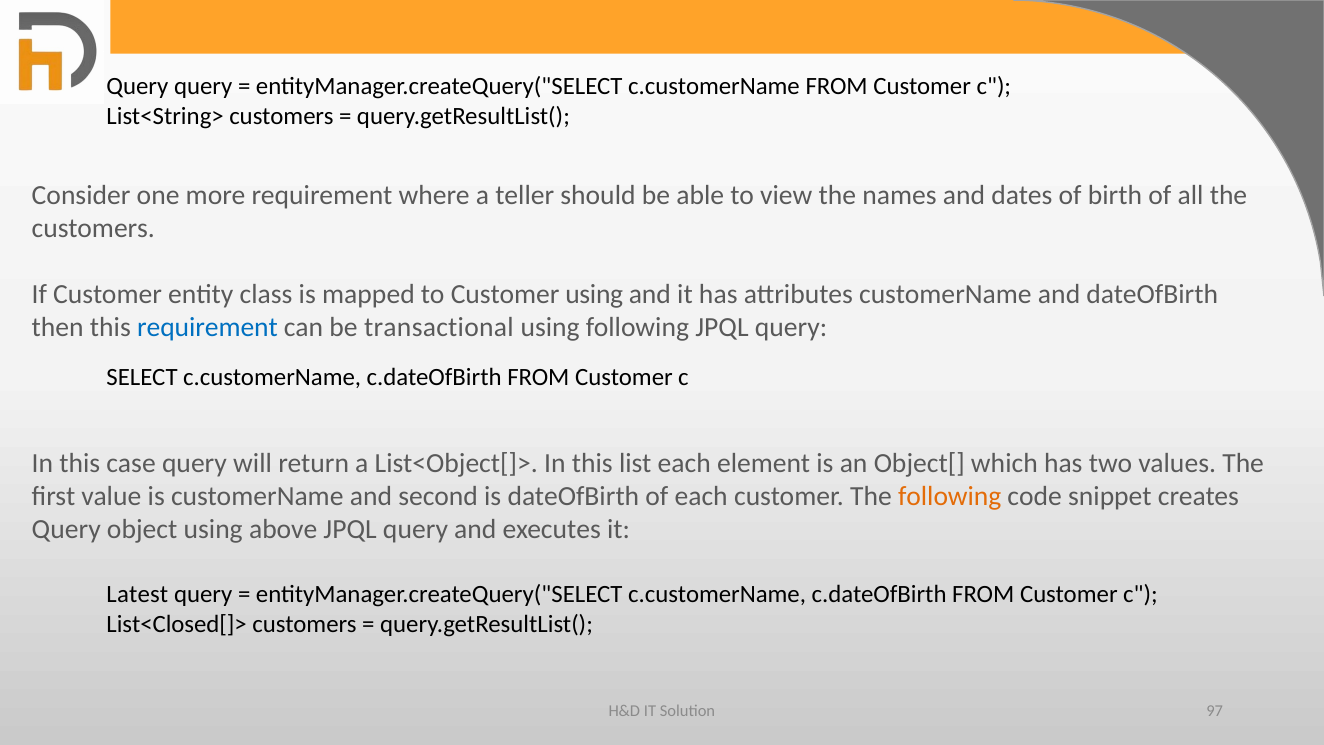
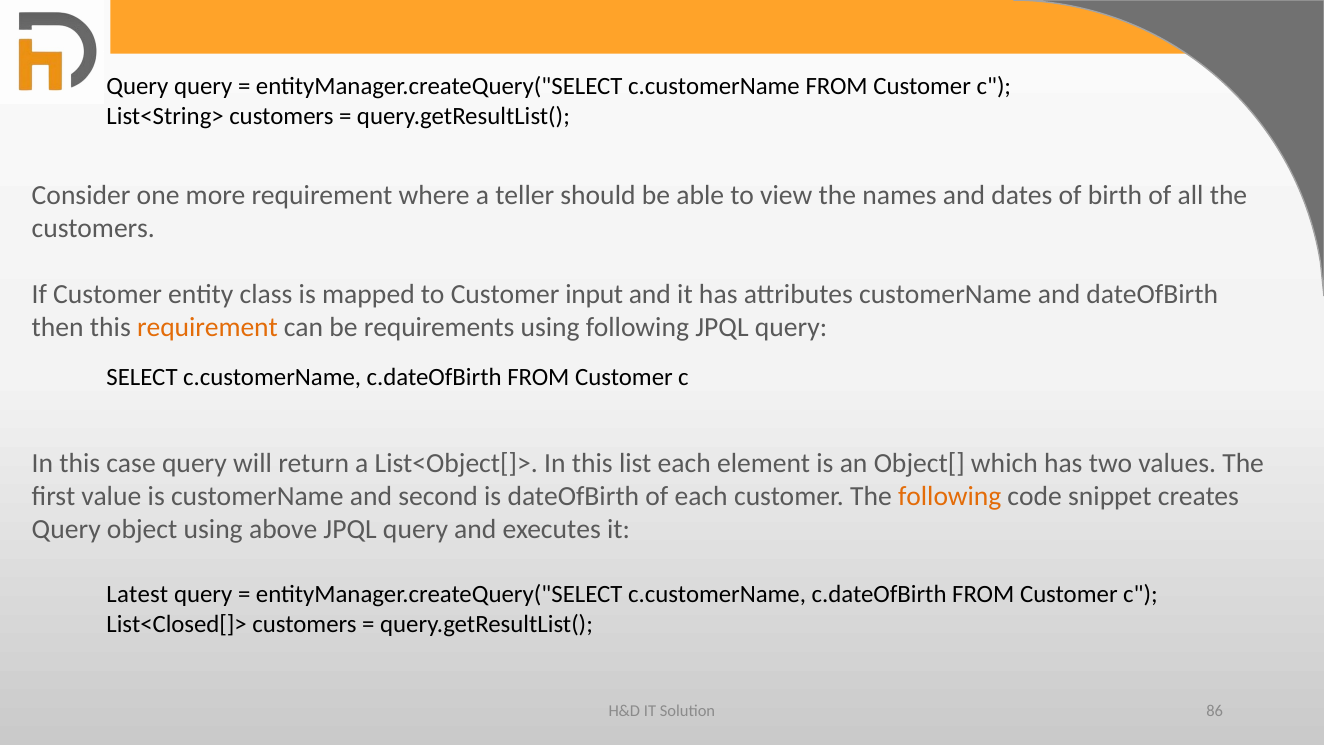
Customer using: using -> input (594, 295)
requirement colour: blue -> orange (207, 328)
transactional: transactional -> requirements (439, 328)
97: 97 -> 86 (1215, 711)
